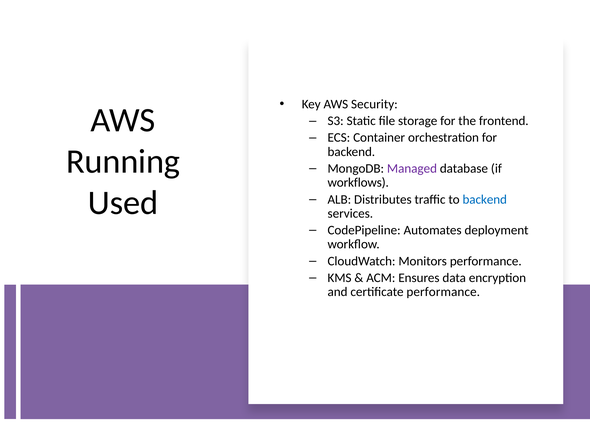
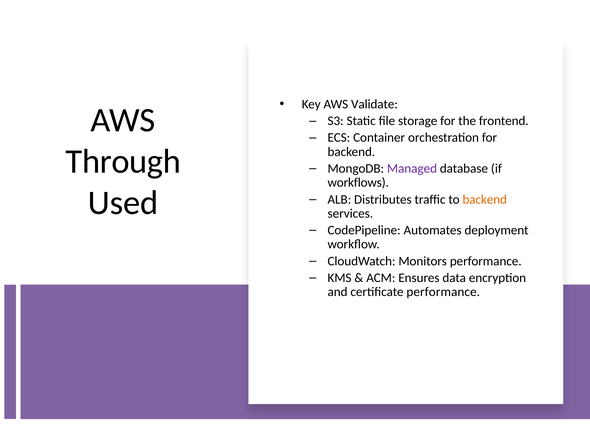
Security: Security -> Validate (374, 104)
Running: Running -> Through (123, 162)
backend colour: blue -> orange (485, 200)
